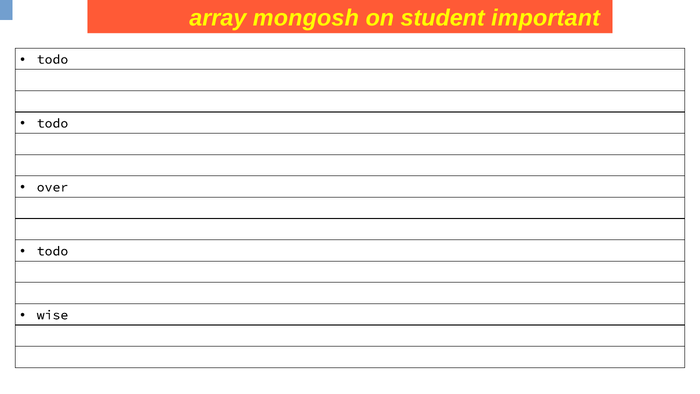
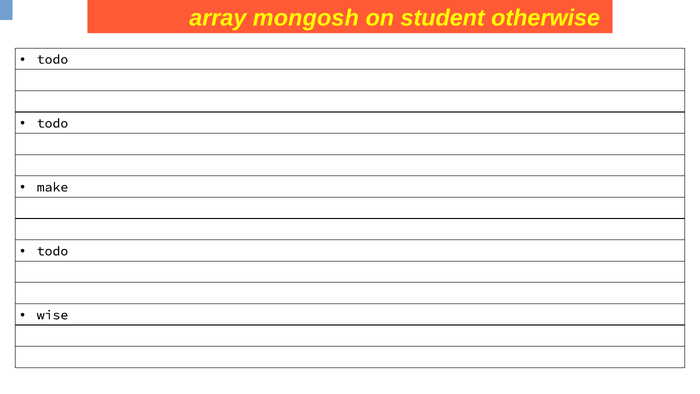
important: important -> otherwise (546, 18)
over: over -> make (52, 187)
